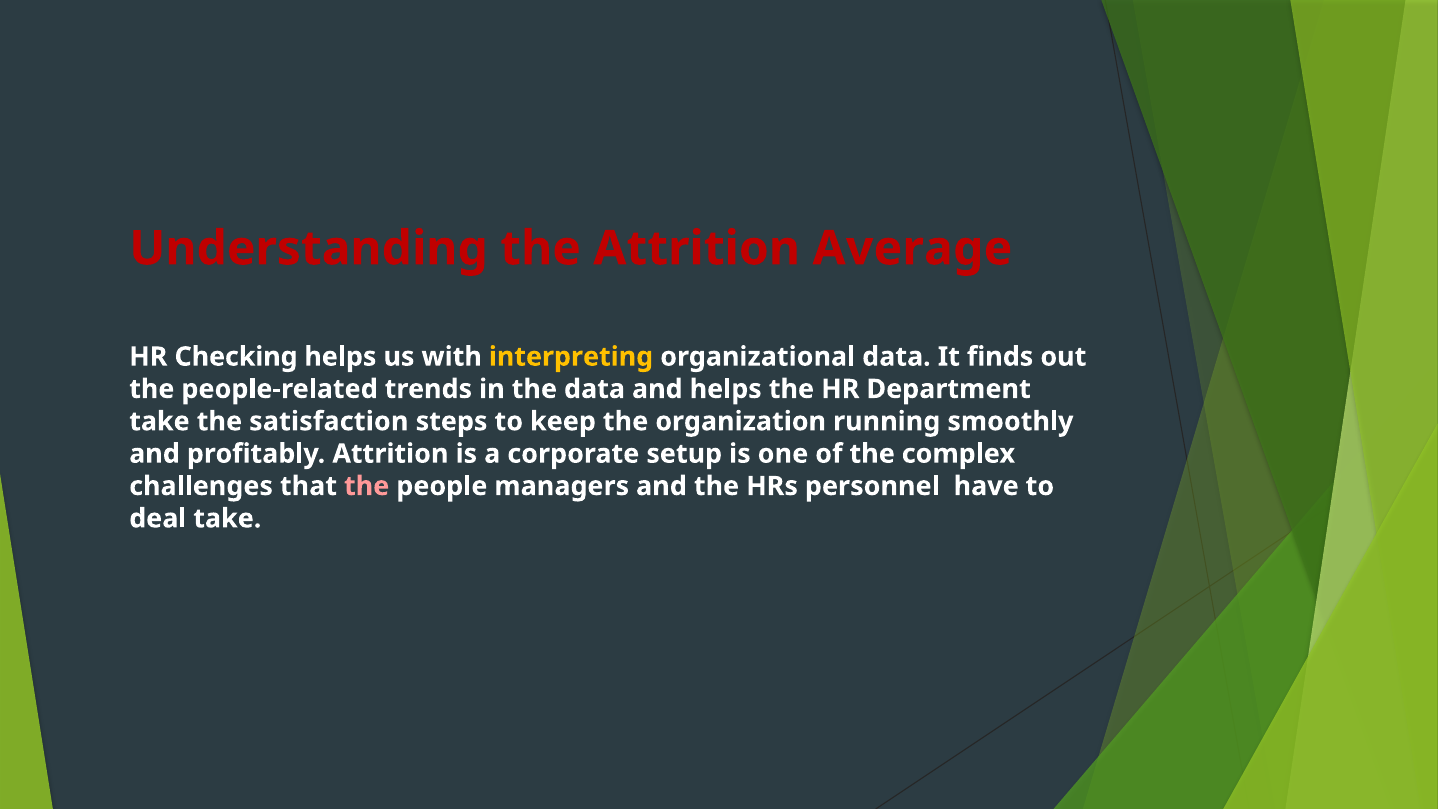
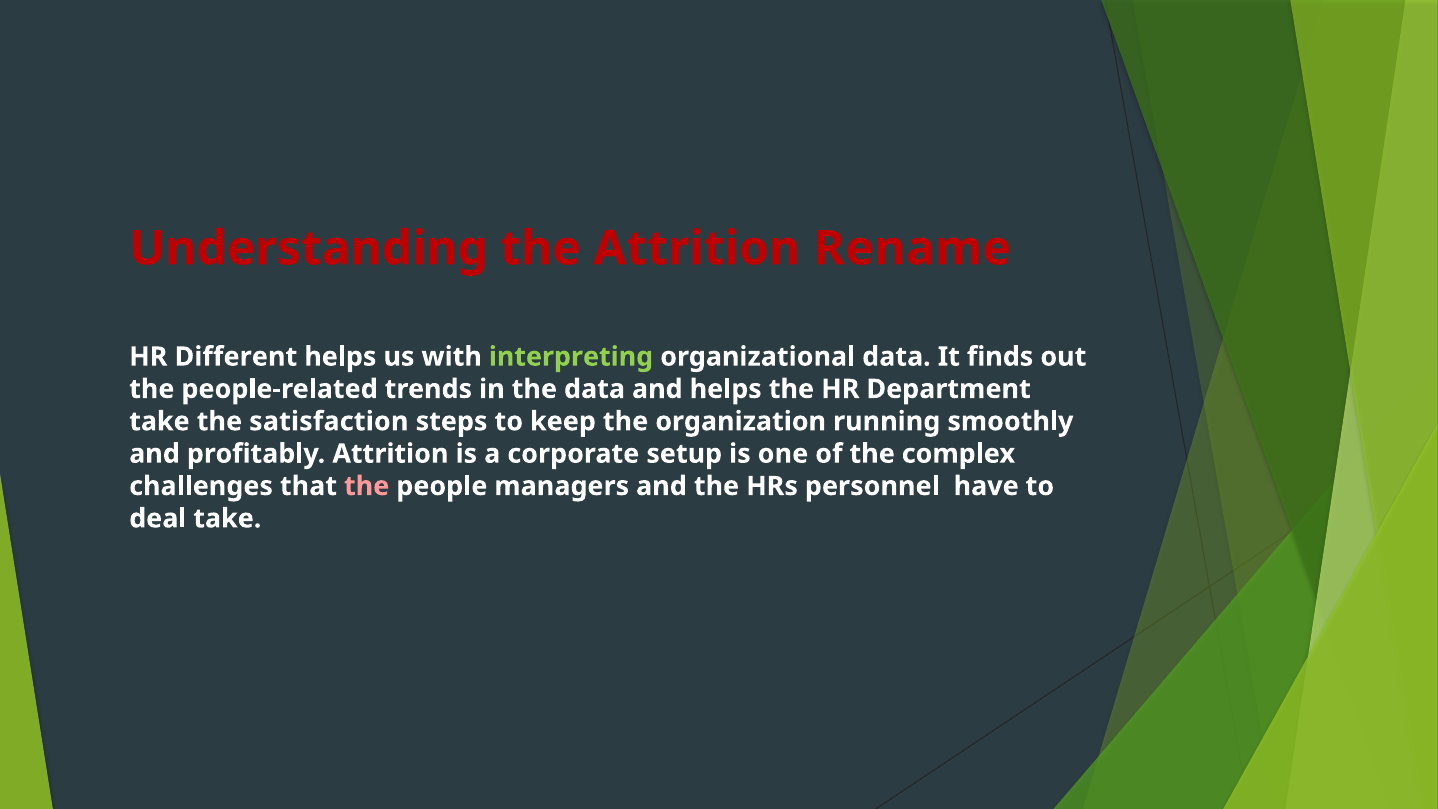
Average: Average -> Rename (912, 248)
Checking: Checking -> Different (236, 357)
interpreting colour: yellow -> light green (571, 357)
